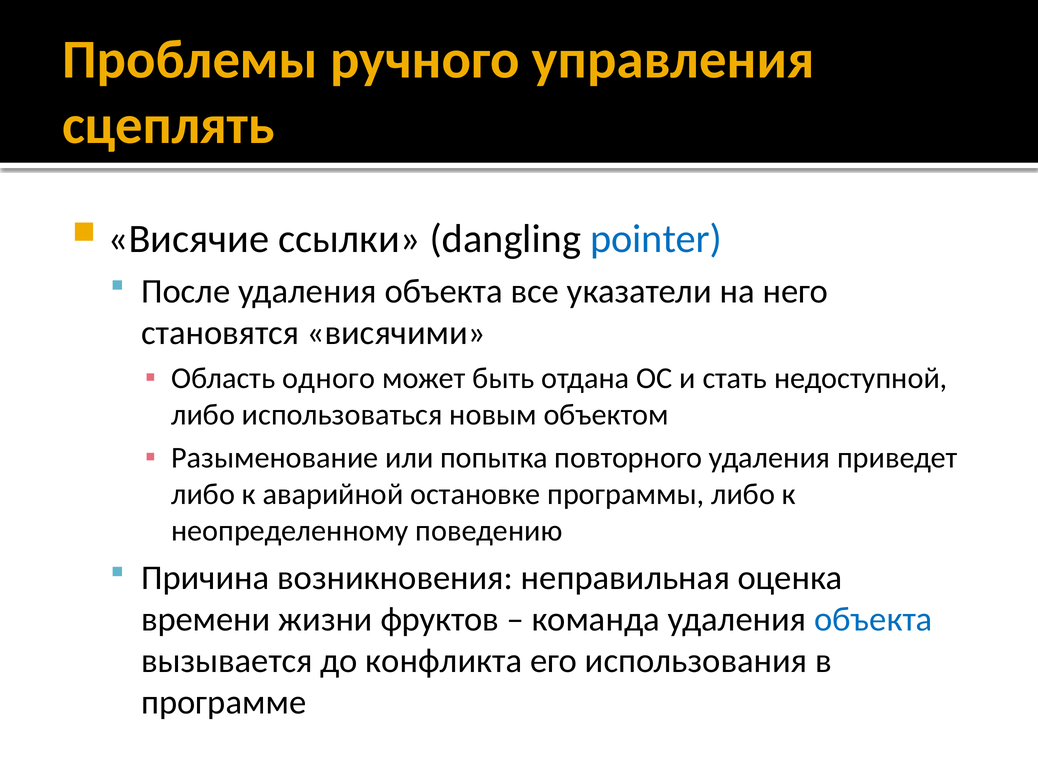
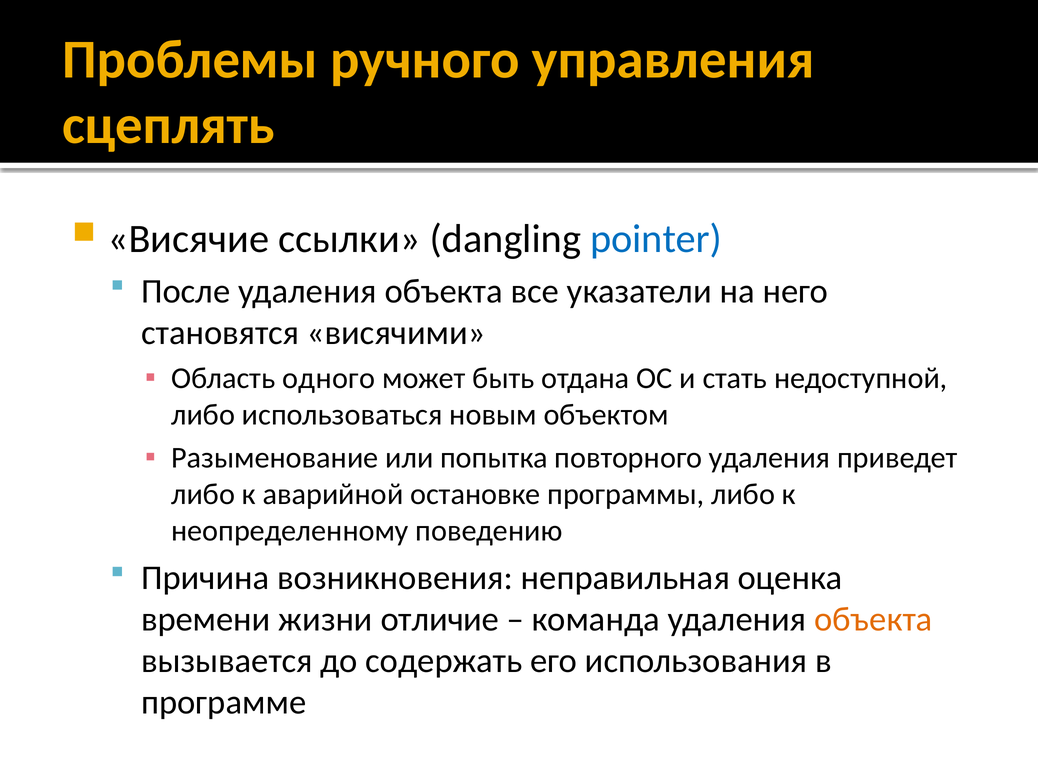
фруктов: фруктов -> отличие (440, 620)
объекта colour: blue -> orange (873, 620)
конфликта: конфликта -> содержать (444, 661)
